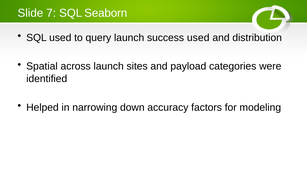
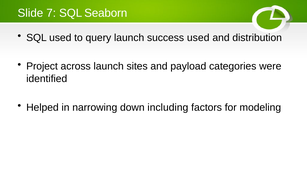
Spatial: Spatial -> Project (42, 66)
accuracy: accuracy -> including (168, 107)
